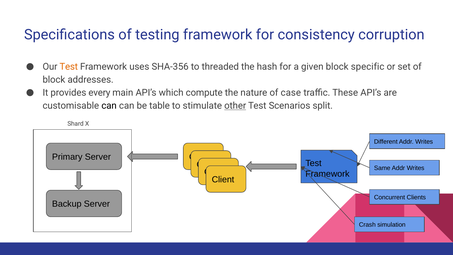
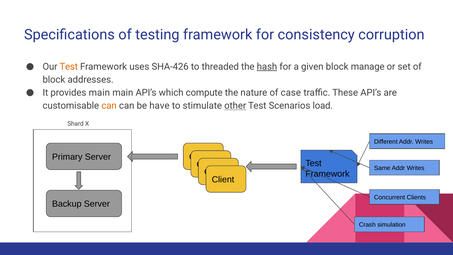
SHA-356: SHA-356 -> SHA-426 (170, 67)
hash underline: none -> present (267, 67)
specific: specific -> manage (368, 67)
provides every: every -> main (99, 93)
can colour: black -> orange (109, 106)
table: table -> have (159, 106)
split: split -> load (323, 106)
